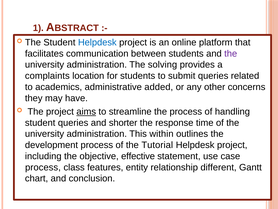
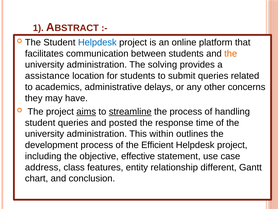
the colour: purple -> orange (231, 53)
complaints: complaints -> assistance (47, 76)
added: added -> delays (159, 87)
streamline underline: none -> present (130, 111)
shorter: shorter -> posted (123, 122)
Tutorial: Tutorial -> Efficient (157, 145)
process: process -> address (43, 167)
